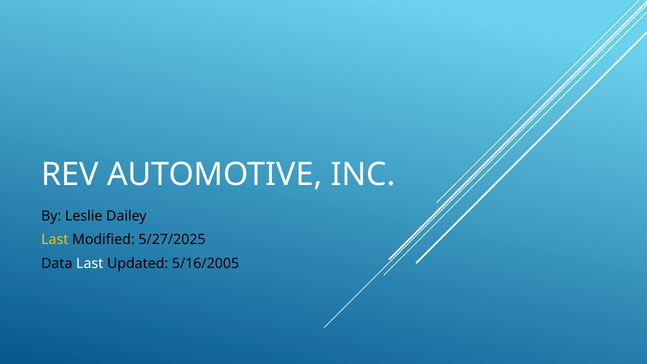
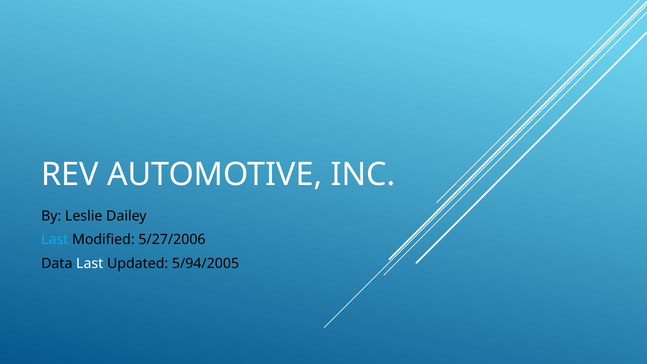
Last colour: yellow -> light blue (55, 240)
5/27/2025: 5/27/2025 -> 5/27/2006 (172, 240)
5/16/2005: 5/16/2005 -> 5/94/2005 (206, 264)
